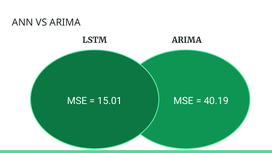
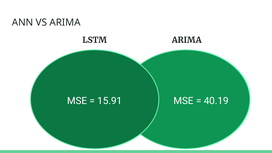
15.01: 15.01 -> 15.91 (110, 101)
